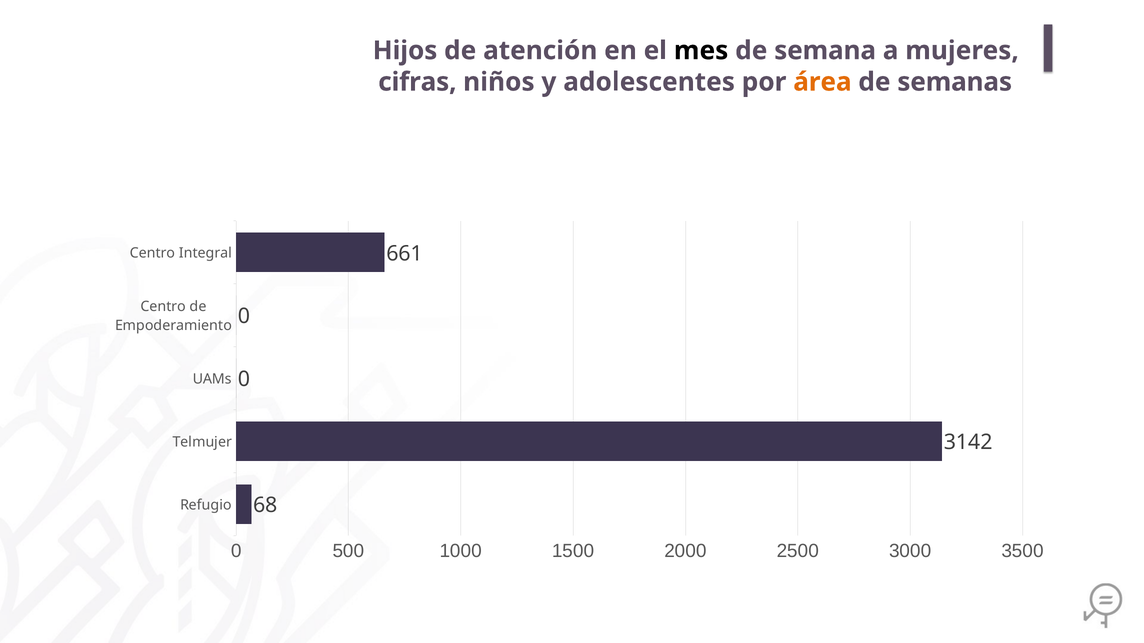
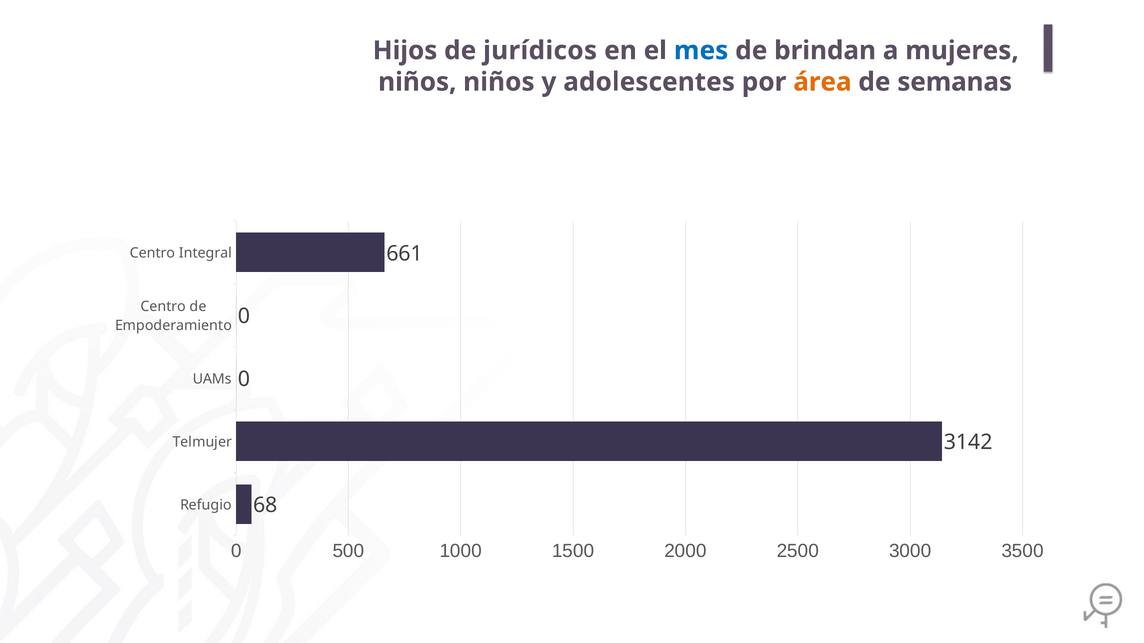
atención: atención -> jurídicos (540, 51)
mes colour: black -> blue (701, 51)
semana: semana -> brindan (825, 51)
cifras: cifras -> niños (417, 82)
